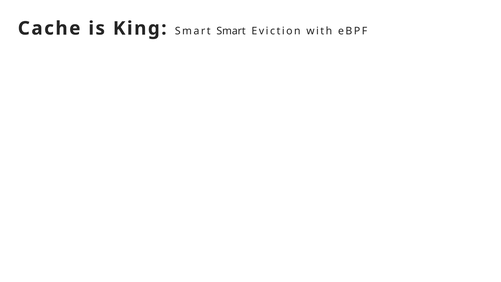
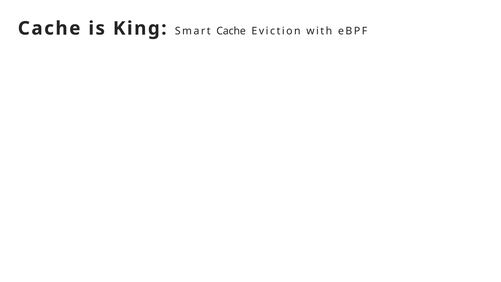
Smart Smart: Smart -> Cache (231, 31)
